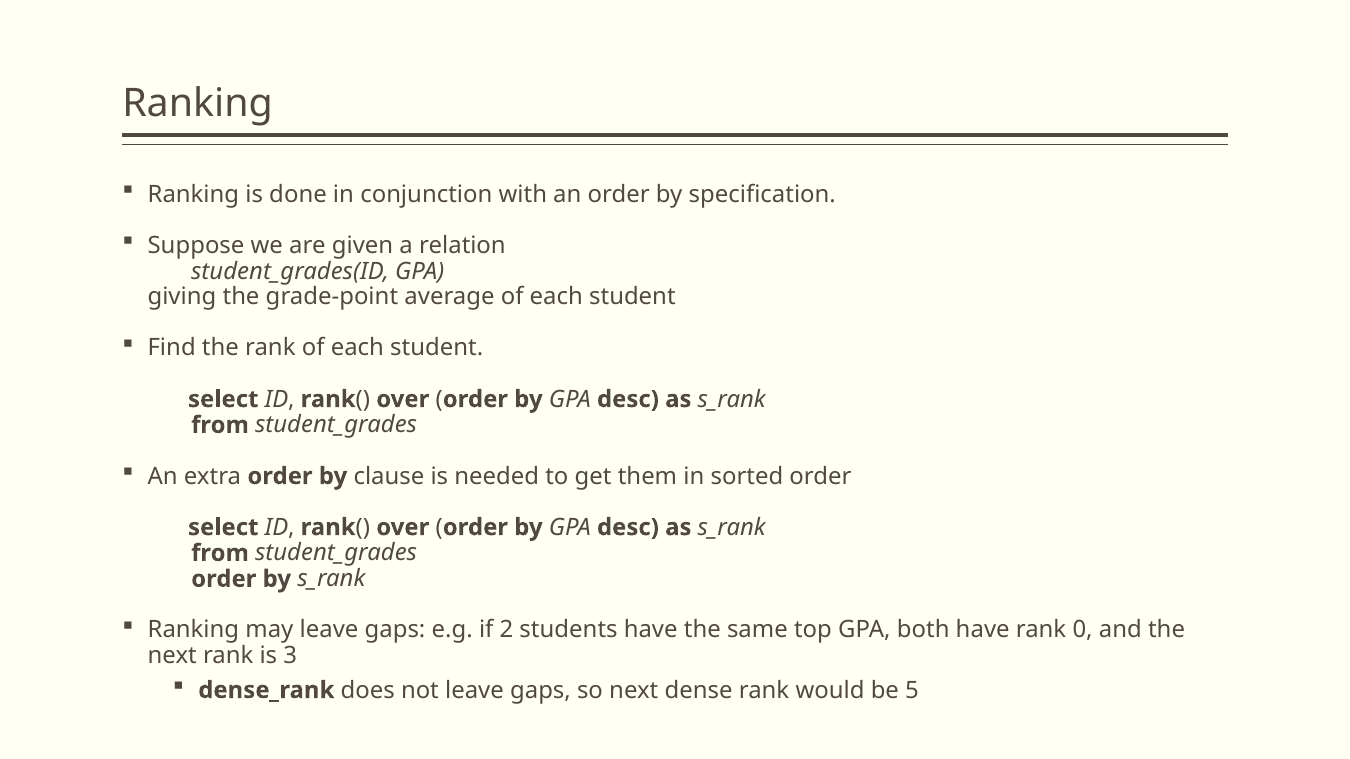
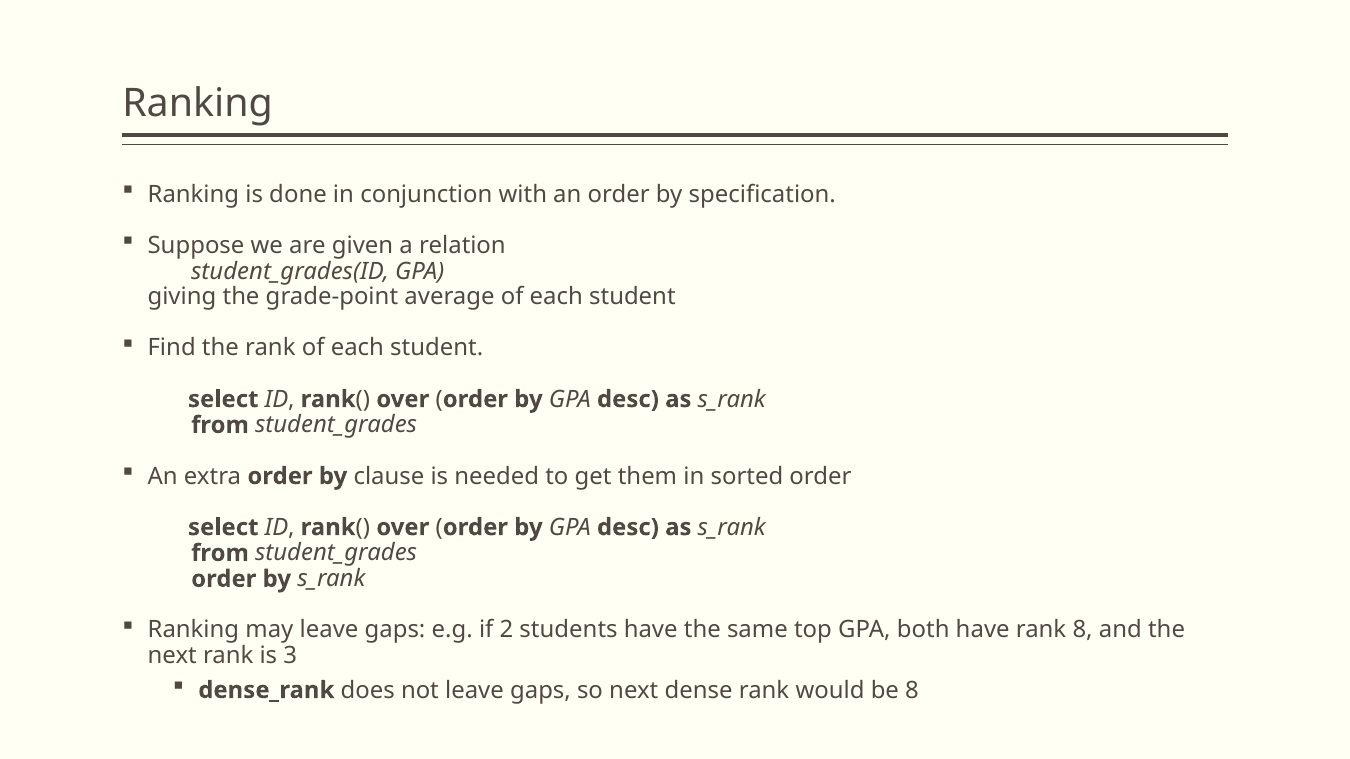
rank 0: 0 -> 8 (1083, 630)
be 5: 5 -> 8 (912, 690)
